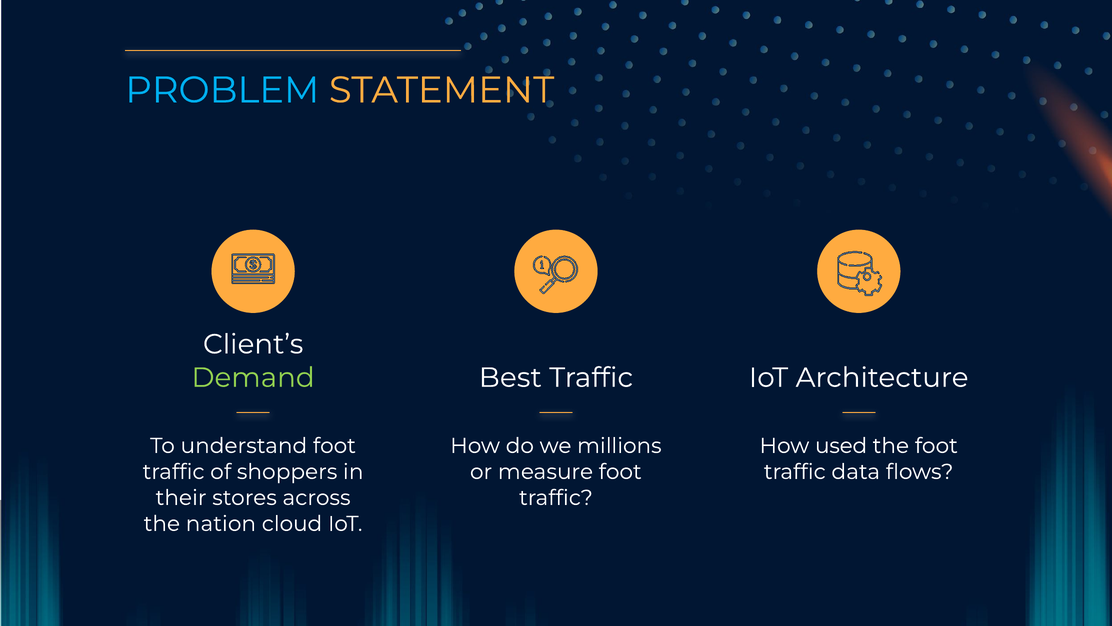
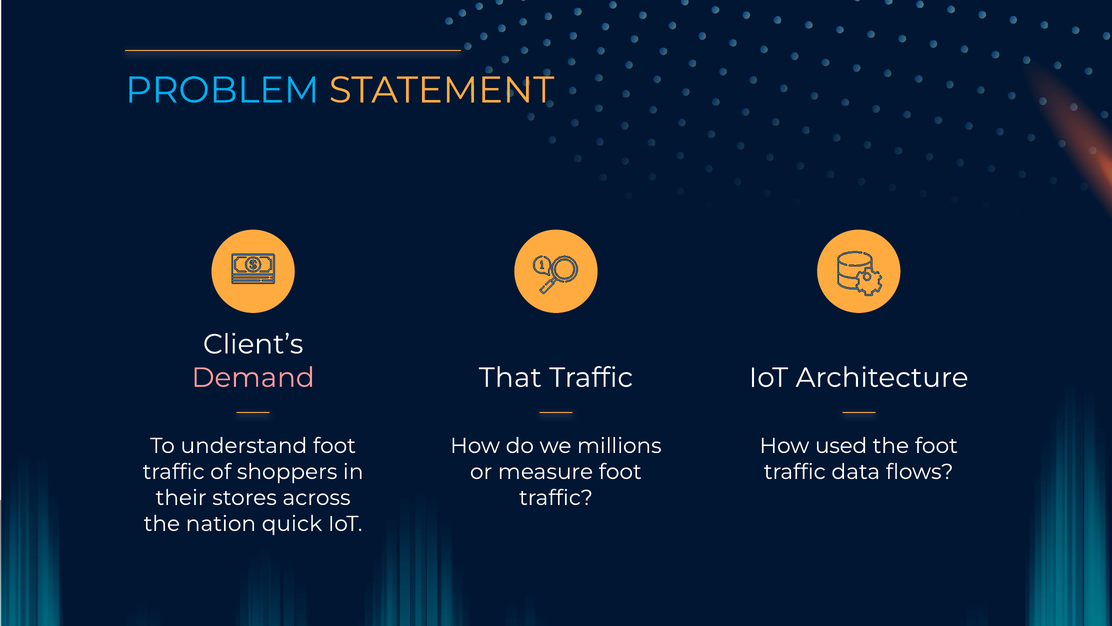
Demand colour: light green -> pink (253, 377)
Best: Best -> That (510, 377)
cloud: cloud -> quick (292, 523)
